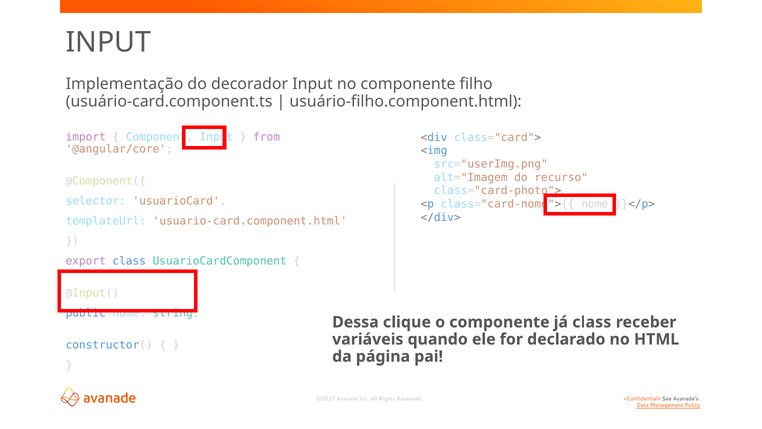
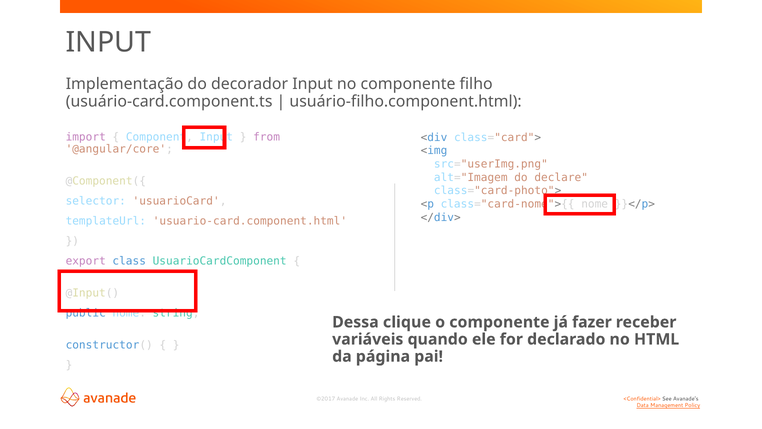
recurso: recurso -> declare (561, 177)
já class: class -> fazer (592, 322)
